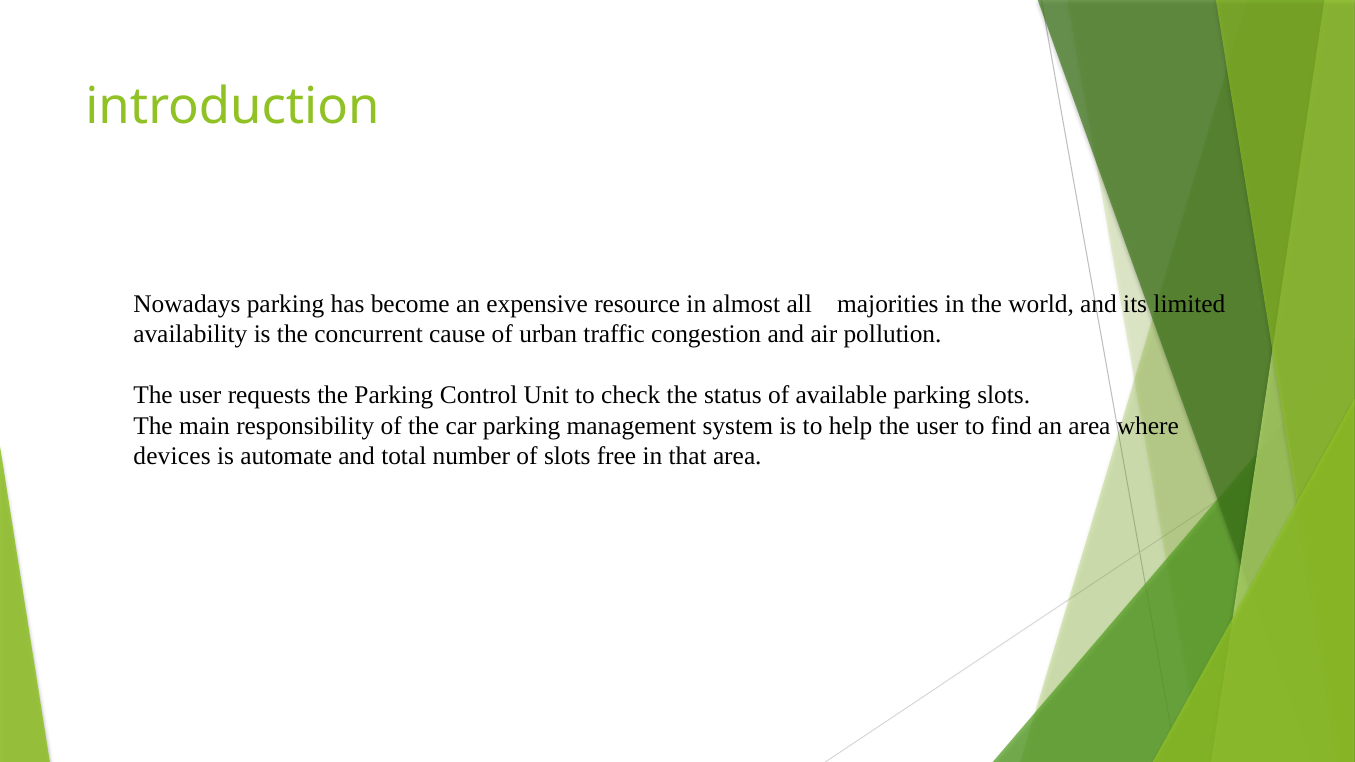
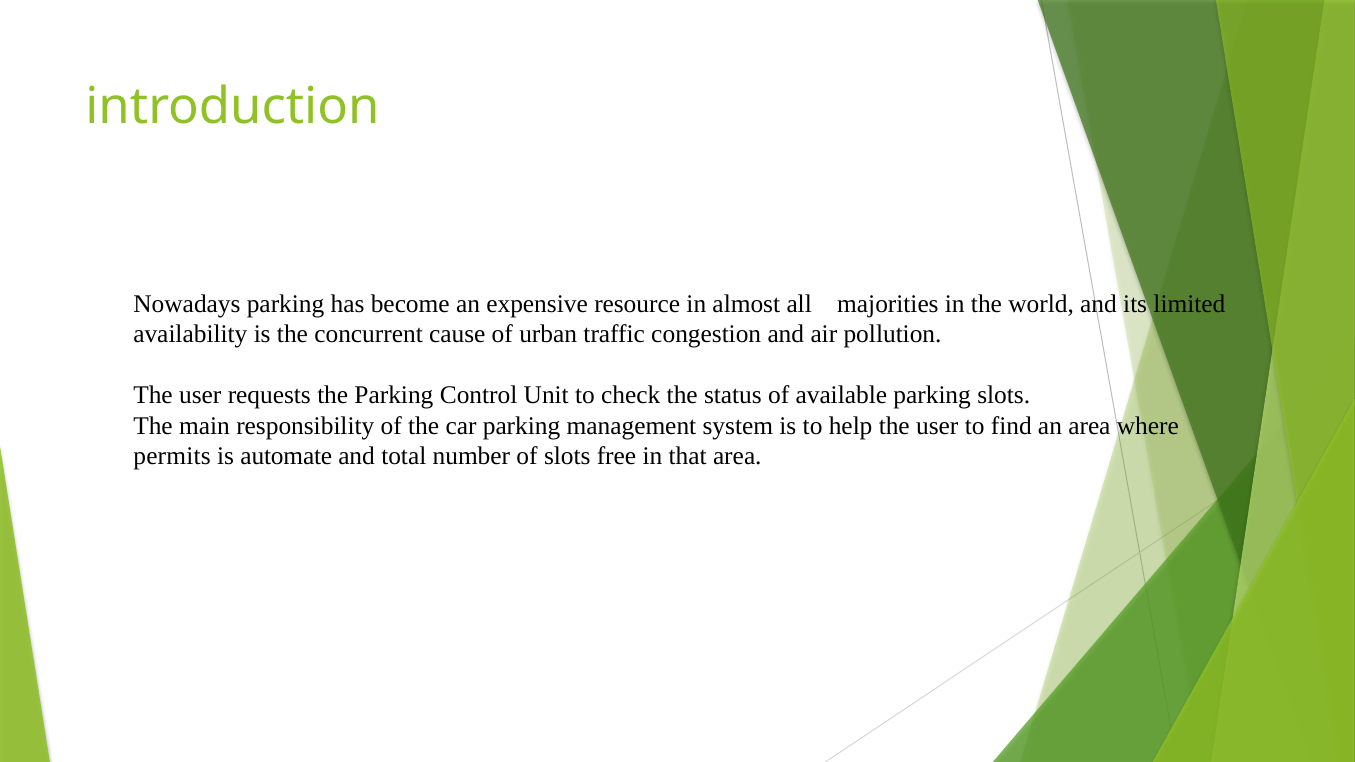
devices: devices -> permits (172, 457)
